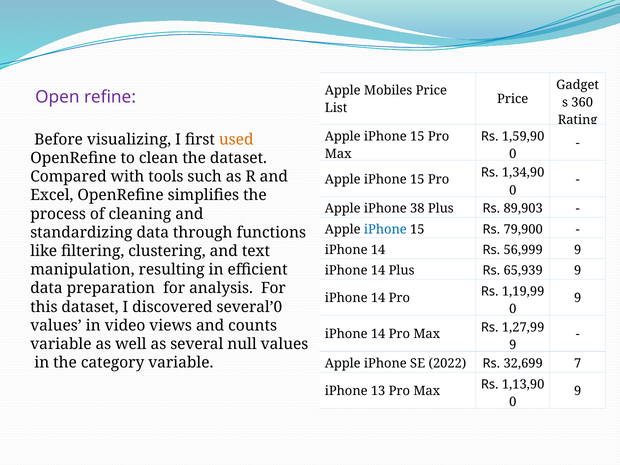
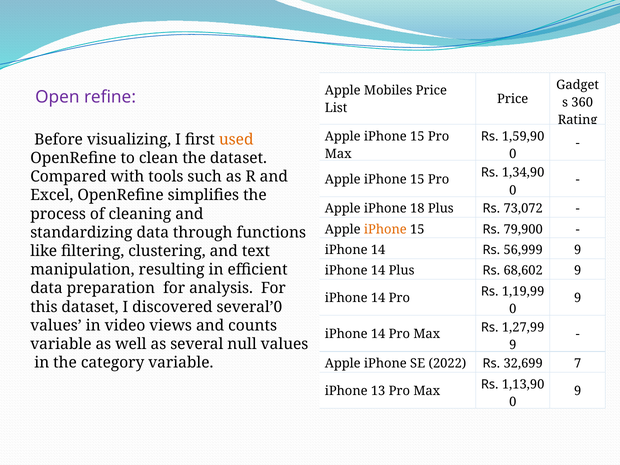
38: 38 -> 18 (417, 209)
89,903: 89,903 -> 73,072 (523, 209)
iPhone colour: blue -> orange (385, 229)
65,939: 65,939 -> 68,602 (523, 271)
